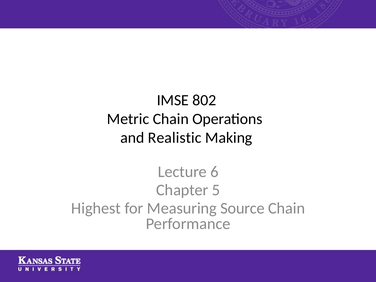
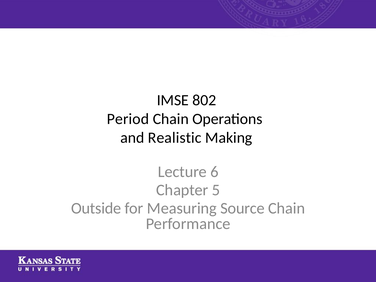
Metric: Metric -> Period (128, 119)
Highest: Highest -> Outside (96, 208)
